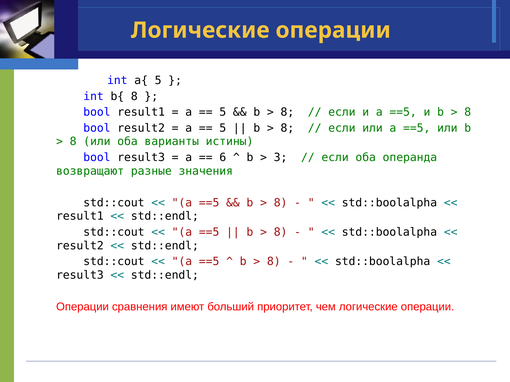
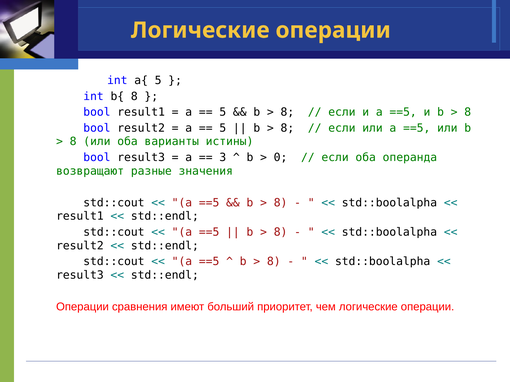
6: 6 -> 3 (223, 158)
3: 3 -> 0 (281, 158)
